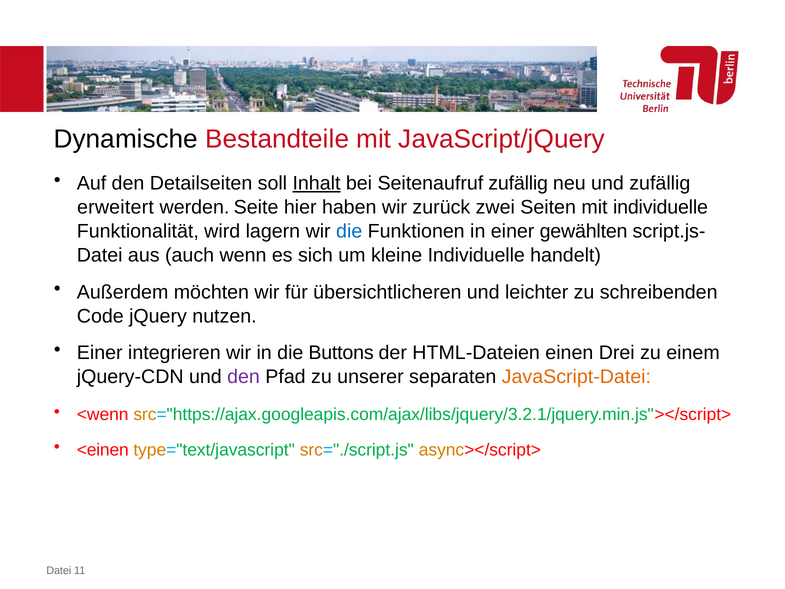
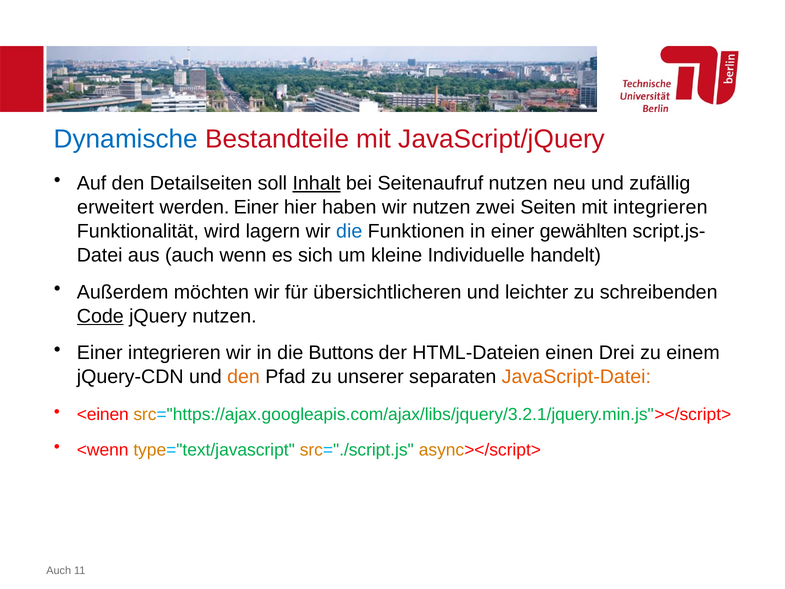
Dynamische colour: black -> blue (126, 139)
Seitenaufruf zufällig: zufällig -> nutzen (518, 183)
werden Seite: Seite -> Einer (256, 207)
wir zurück: zurück -> nutzen (441, 207)
mit individuelle: individuelle -> integrieren (660, 207)
Code underline: none -> present (100, 316)
den colour: purple -> orange (244, 377)
<wenn: <wenn -> <einen (103, 415)
<einen: <einen -> <wenn (103, 450)
Datei: Datei -> Auch (59, 570)
